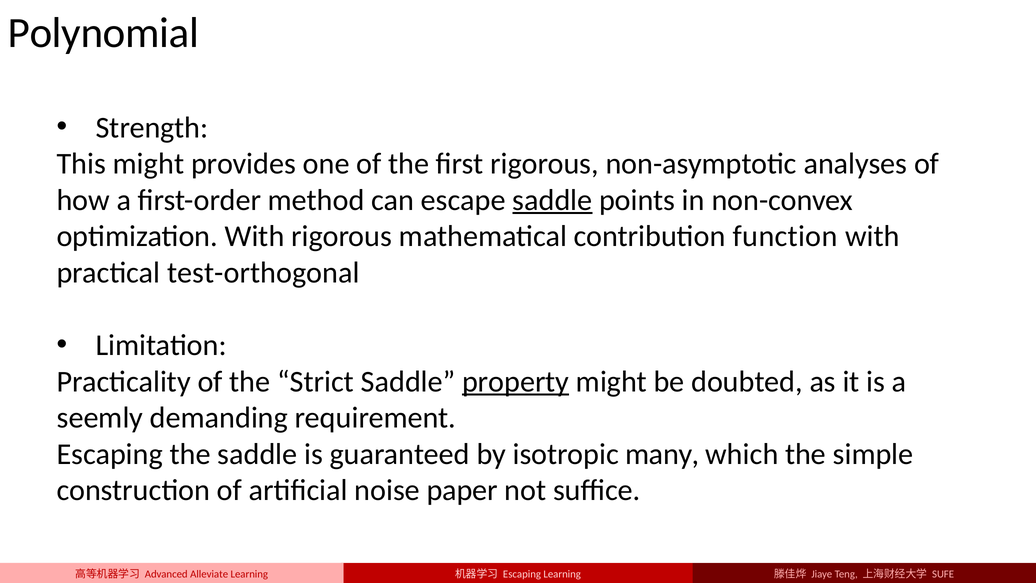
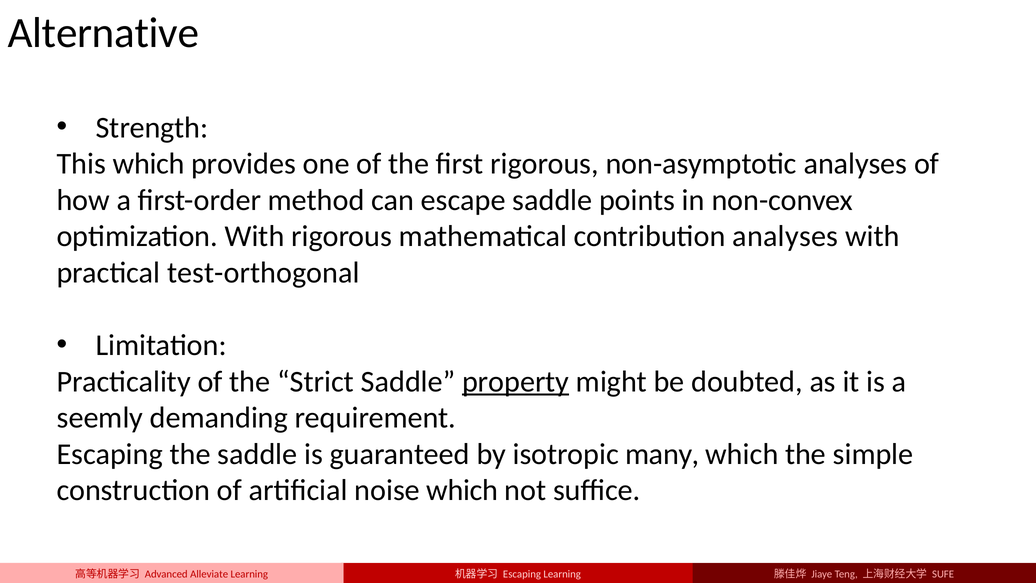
Polynomial: Polynomial -> Alternative (103, 33)
This might: might -> which (149, 164)
saddle underline: present -> none (552, 200)
contribution function: function -> analyses (785, 236)
noise paper: paper -> which (462, 490)
